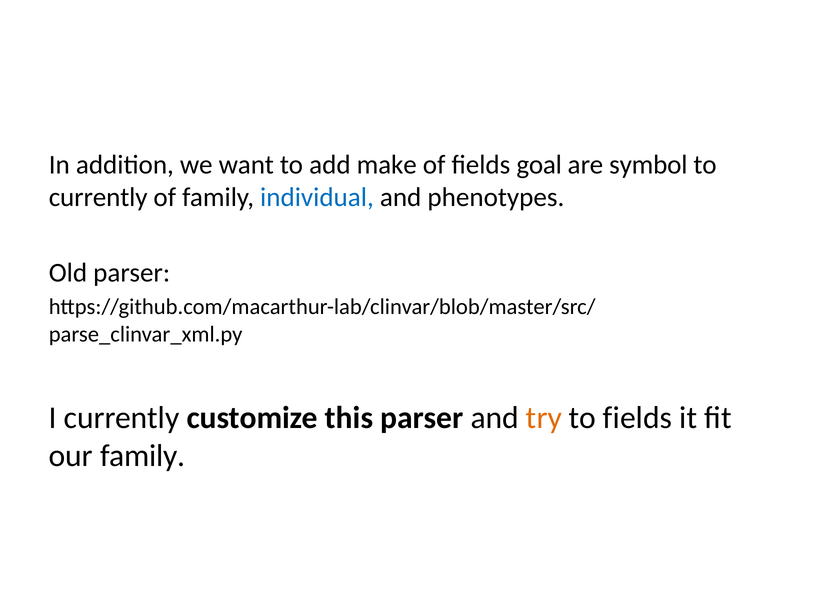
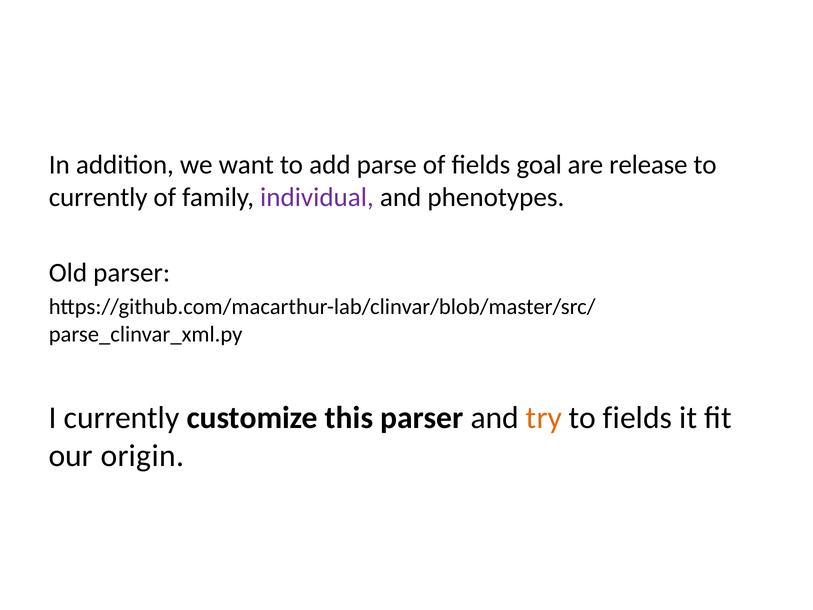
make: make -> parse (387, 165)
symbol: symbol -> release (648, 165)
individual colour: blue -> purple (317, 197)
our family: family -> origin (142, 456)
